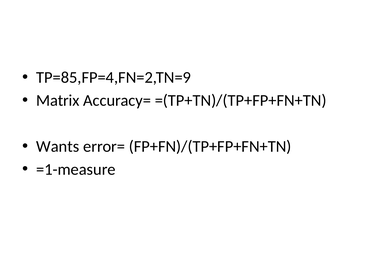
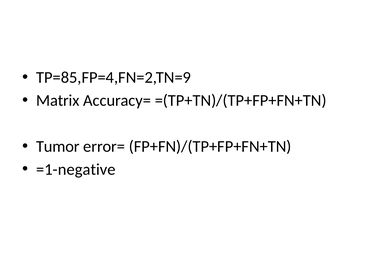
Wants: Wants -> Tumor (58, 147)
=1-measure: =1-measure -> =1-negative (76, 170)
